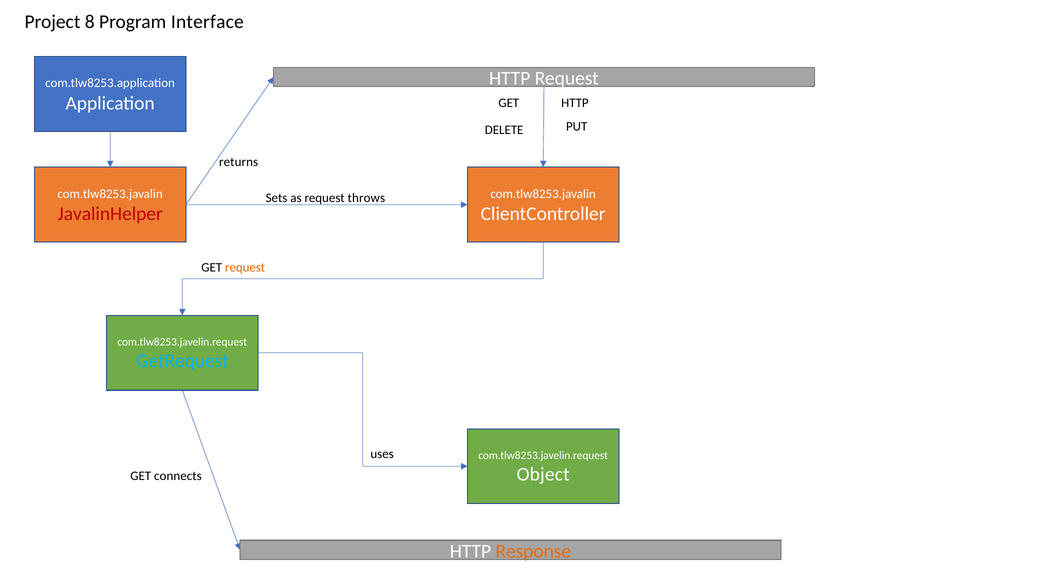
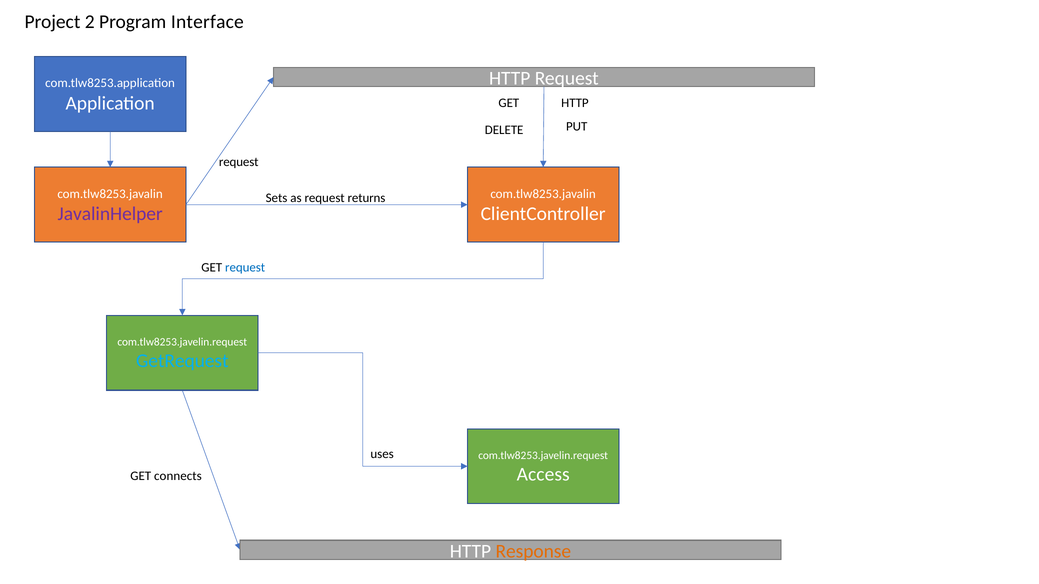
8: 8 -> 2 (90, 22)
returns: returns -> request (239, 162)
throws: throws -> returns (366, 198)
JavalinHelper colour: red -> purple (110, 214)
request colour: orange -> blue (245, 268)
Object: Object -> Access (543, 475)
